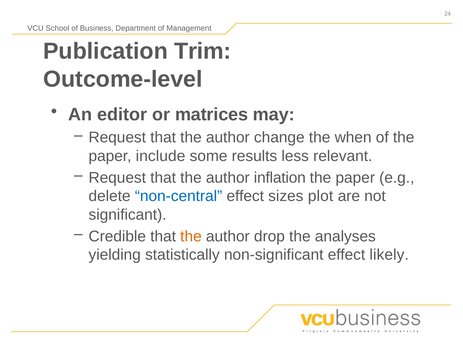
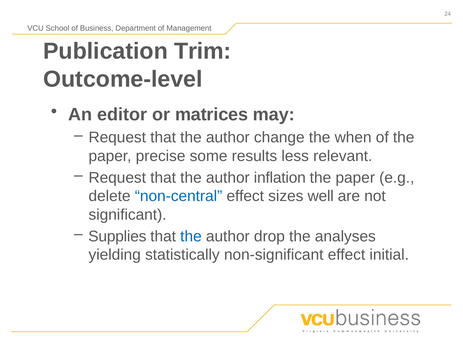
include: include -> precise (161, 156)
plot: plot -> well (321, 196)
Credible: Credible -> Supplies (117, 236)
the colour: orange -> blue (191, 236)
likely: likely -> initial (389, 255)
